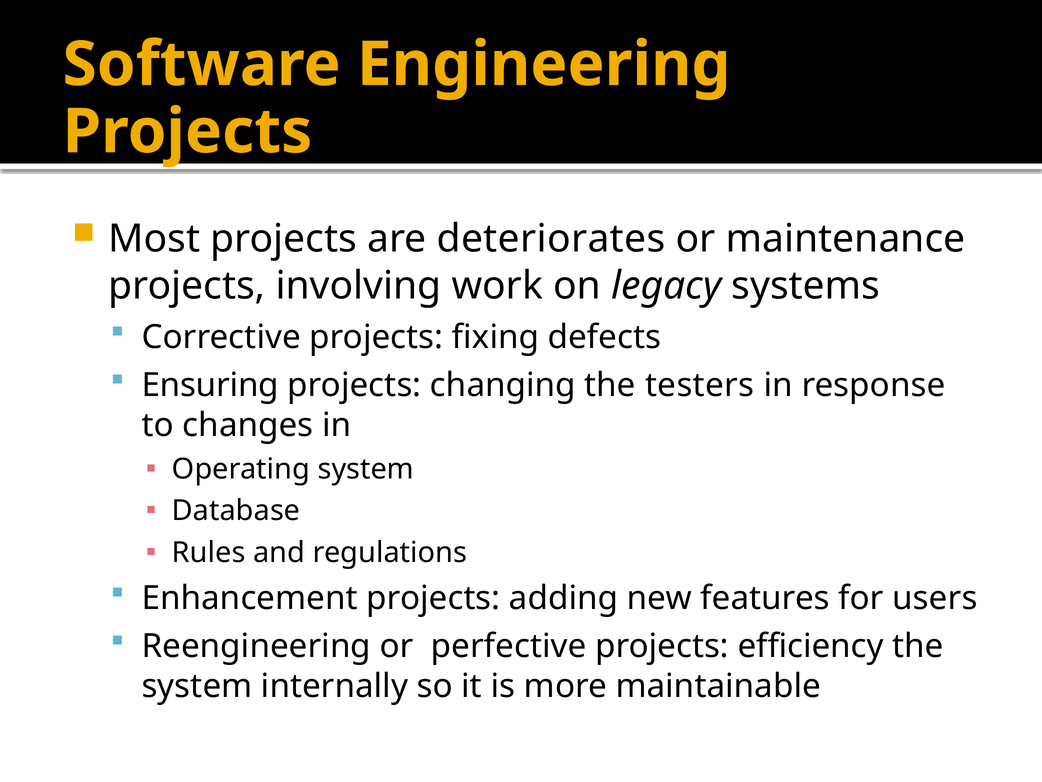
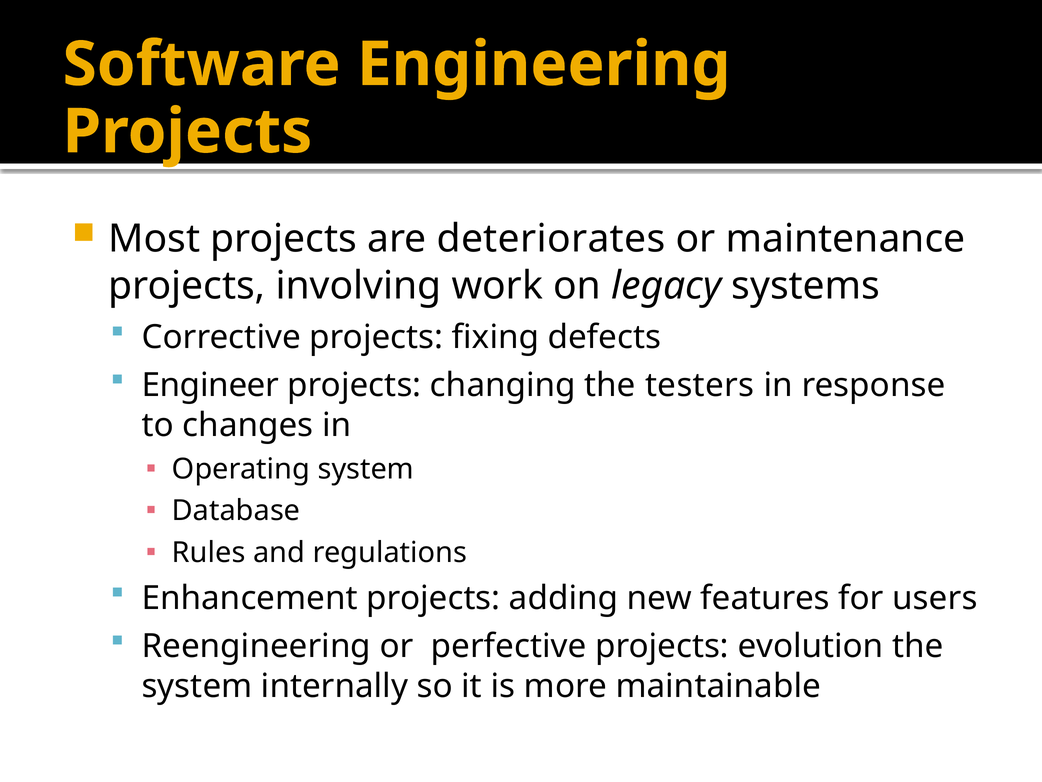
Ensuring: Ensuring -> Engineer (210, 385)
efficiency: efficiency -> evolution (811, 646)
